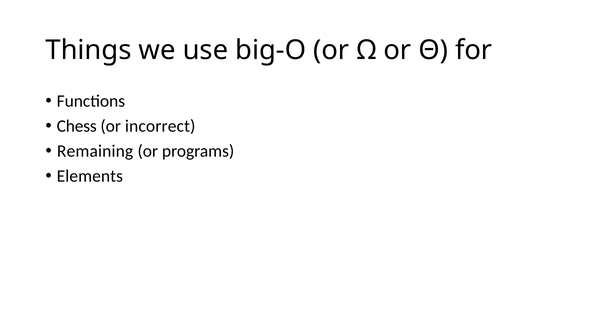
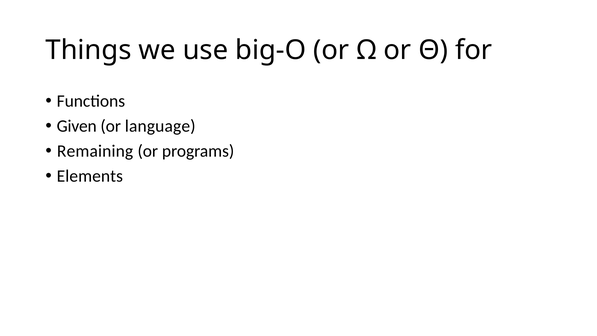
Chess: Chess -> Given (77, 126)
incorrect: incorrect -> language (160, 126)
